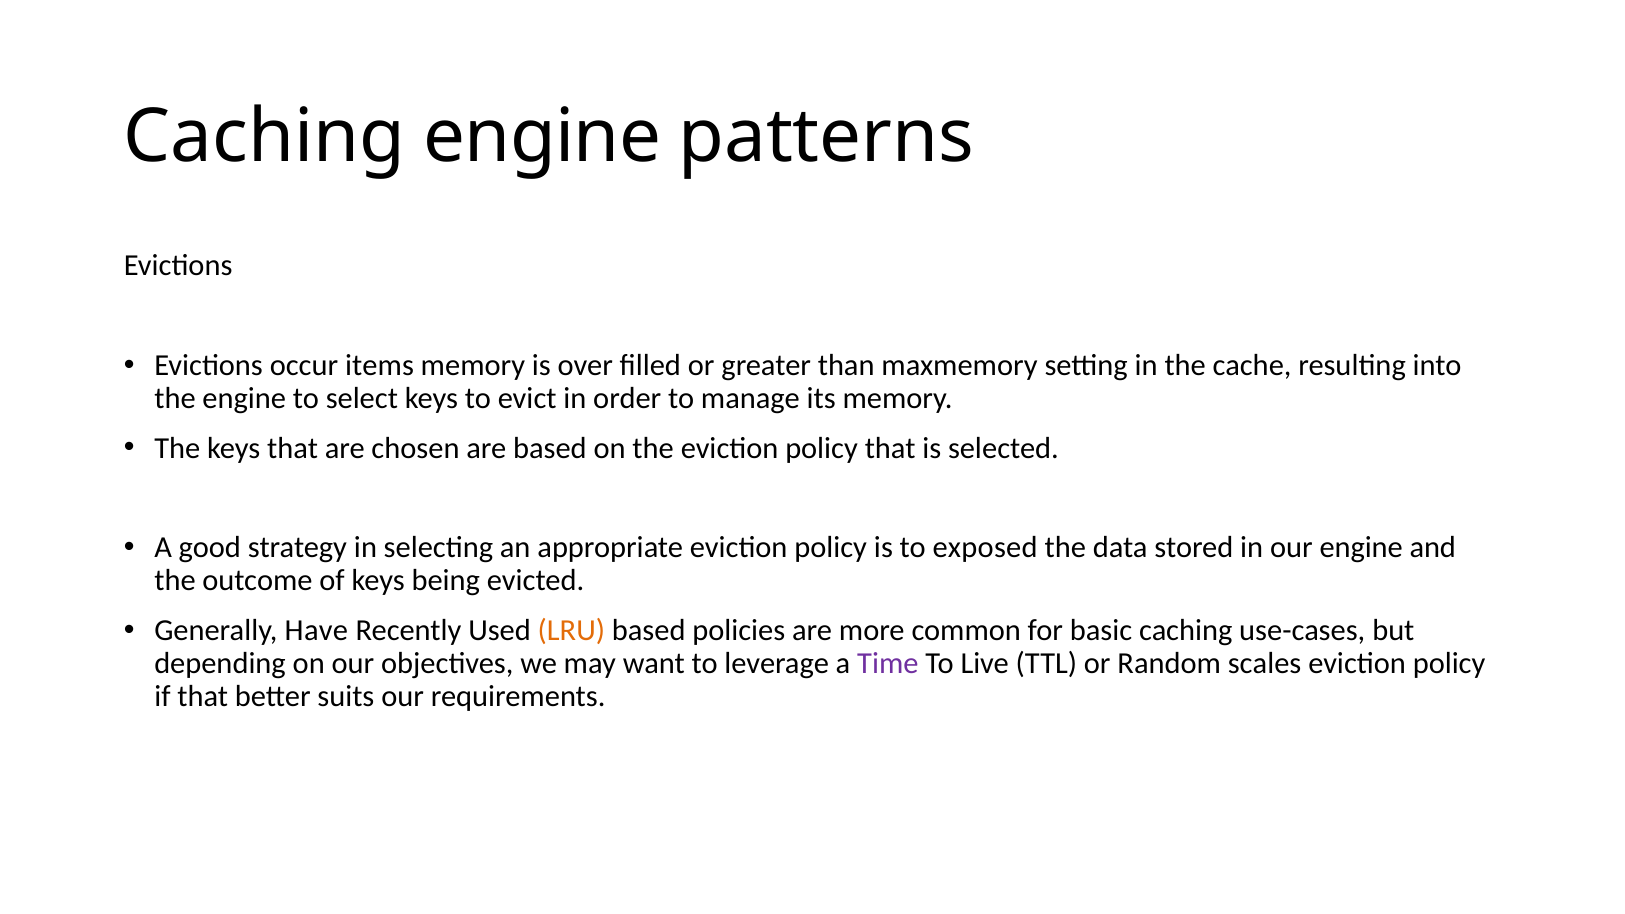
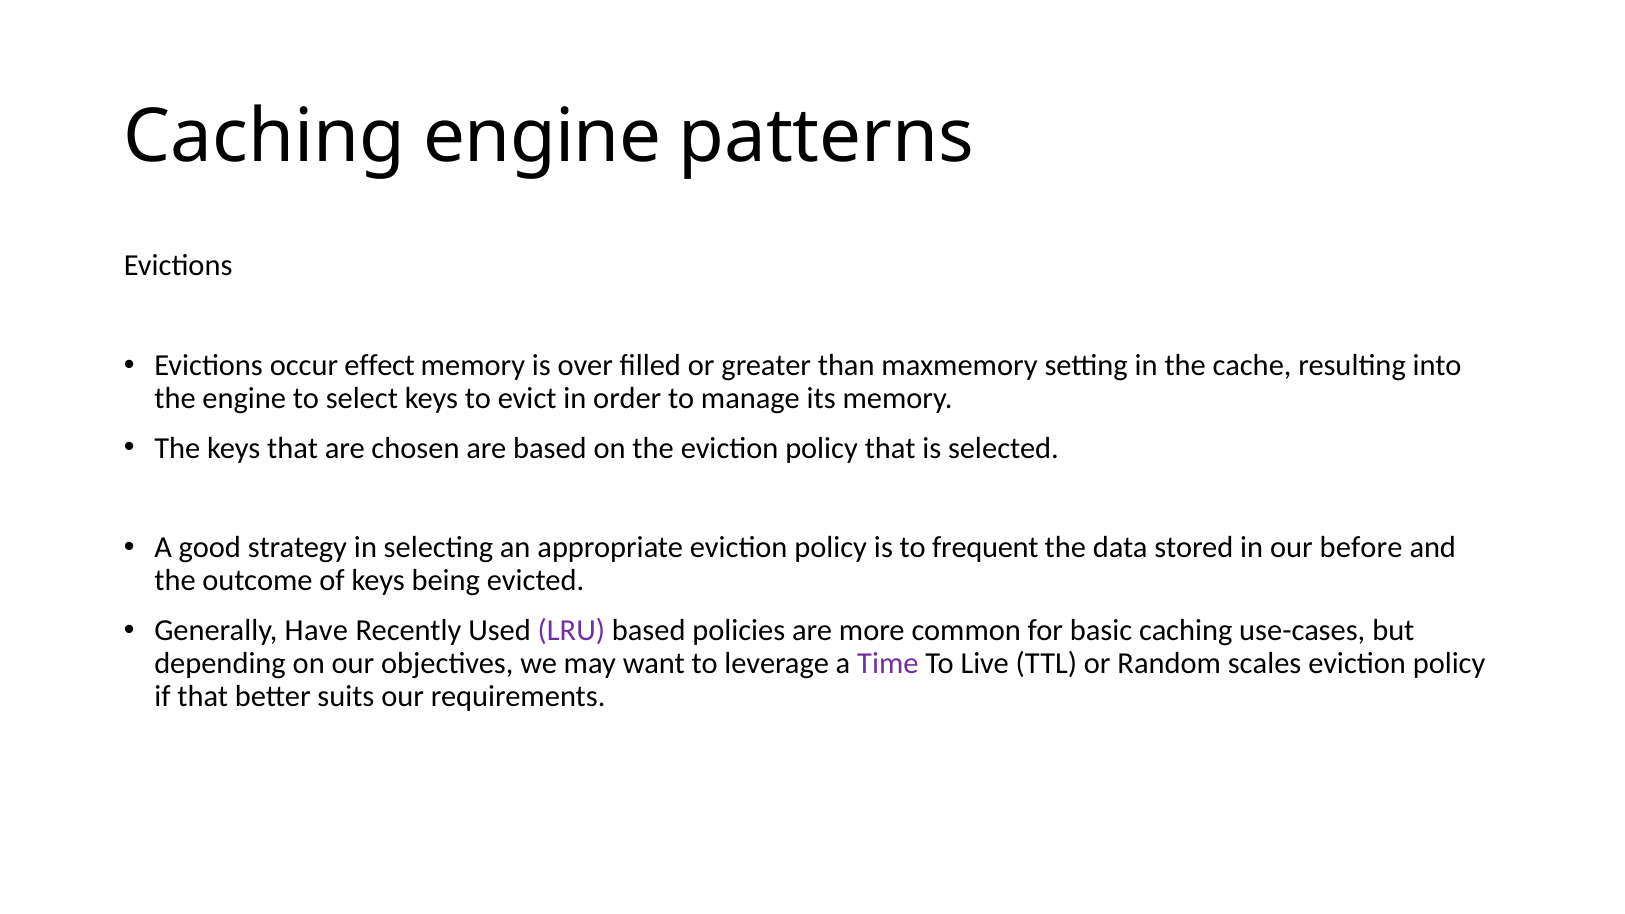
items: items -> effect (380, 365)
exposed: exposed -> frequent (985, 548)
our engine: engine -> before (1361, 548)
LRU colour: orange -> purple (571, 631)
